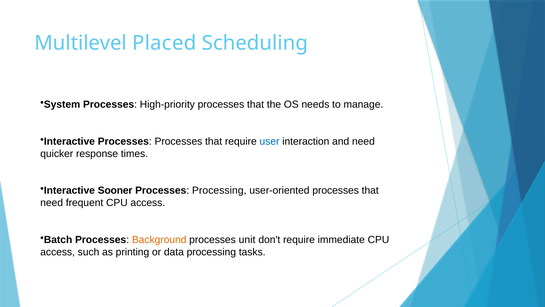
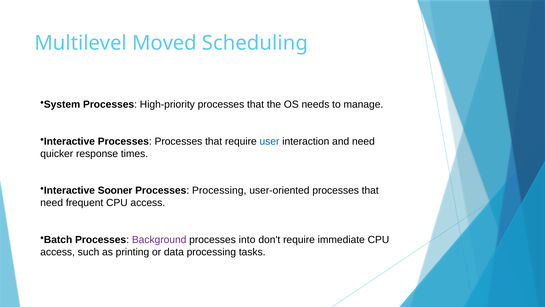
Placed: Placed -> Moved (165, 43)
Background colour: orange -> purple (159, 239)
unit: unit -> into (247, 239)
